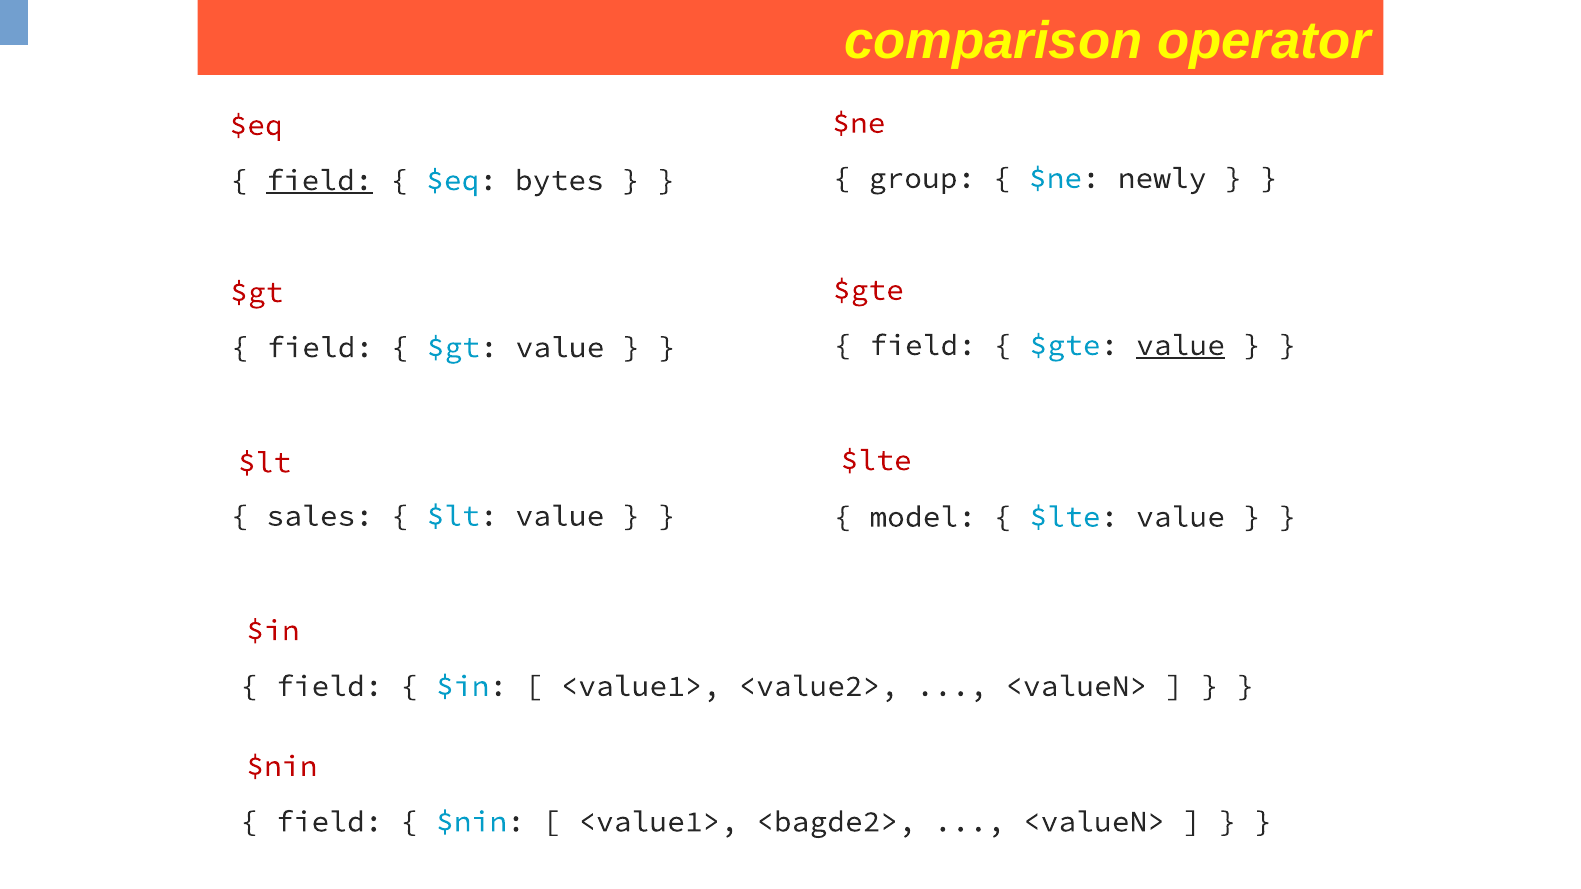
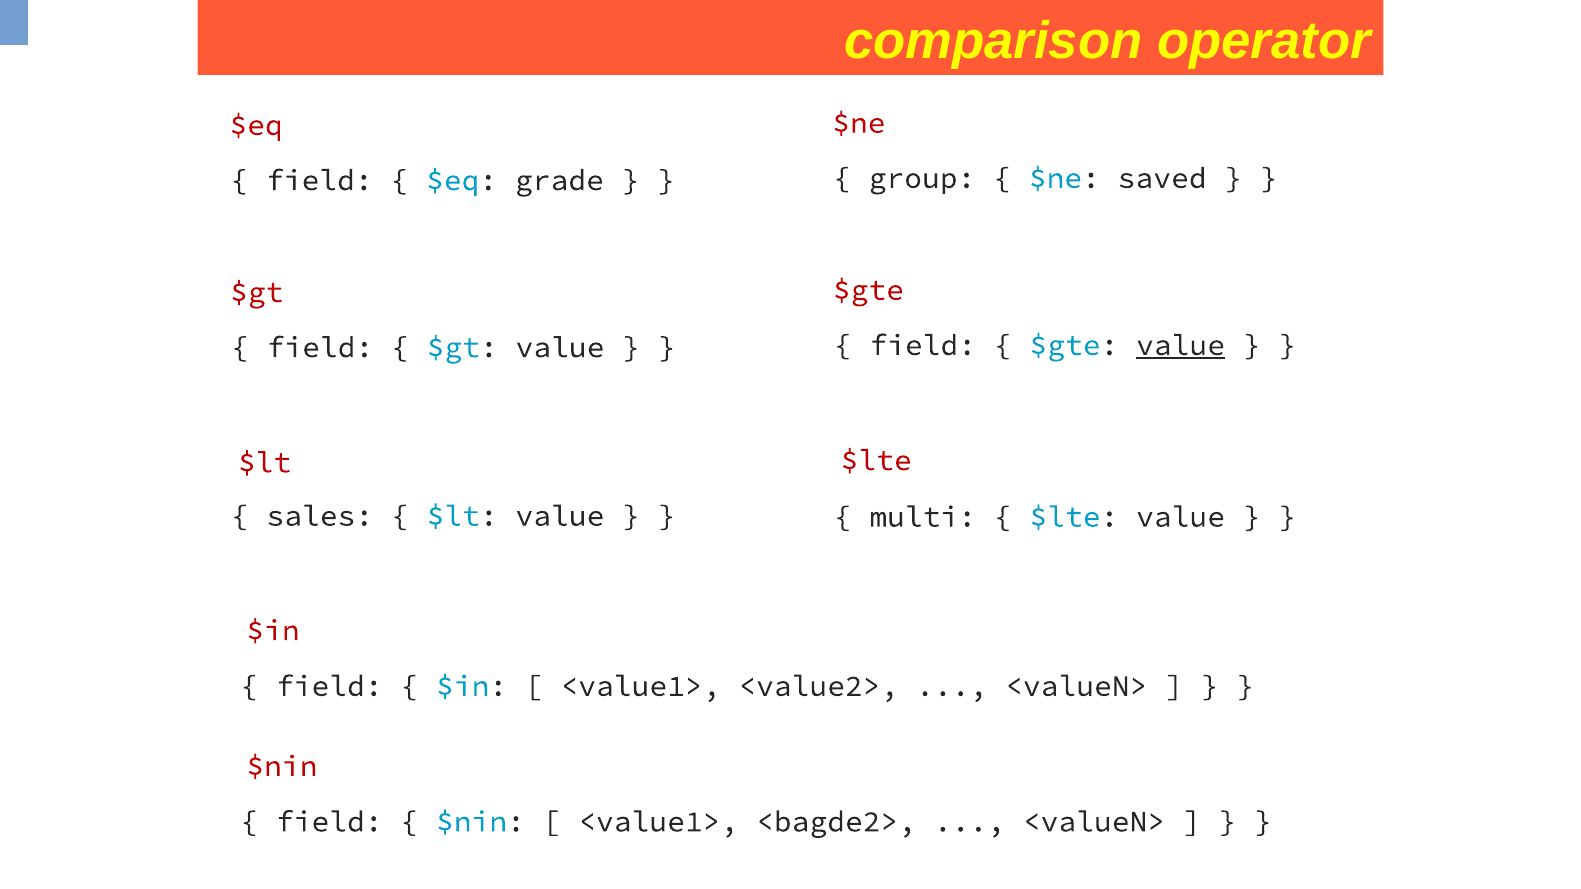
newly: newly -> saved (1162, 178)
field underline: present -> none (319, 180)
bytes: bytes -> grade (559, 180)
model: model -> multi (923, 517)
